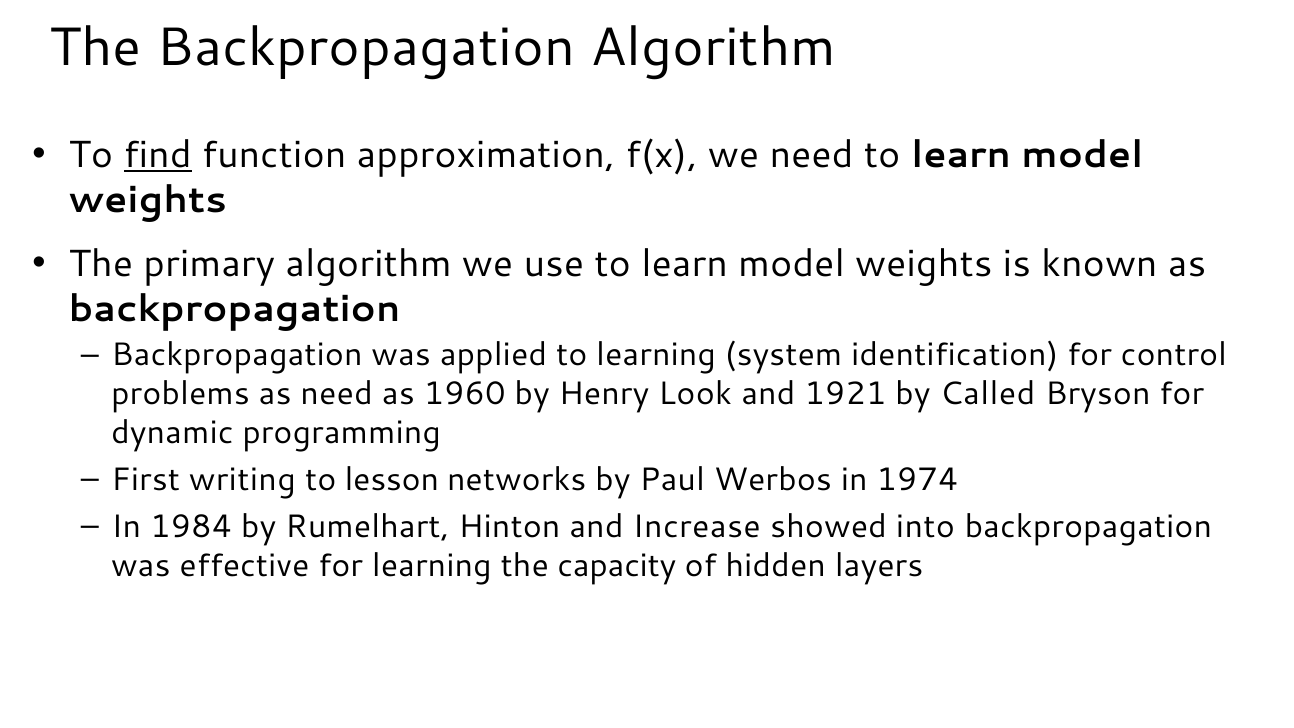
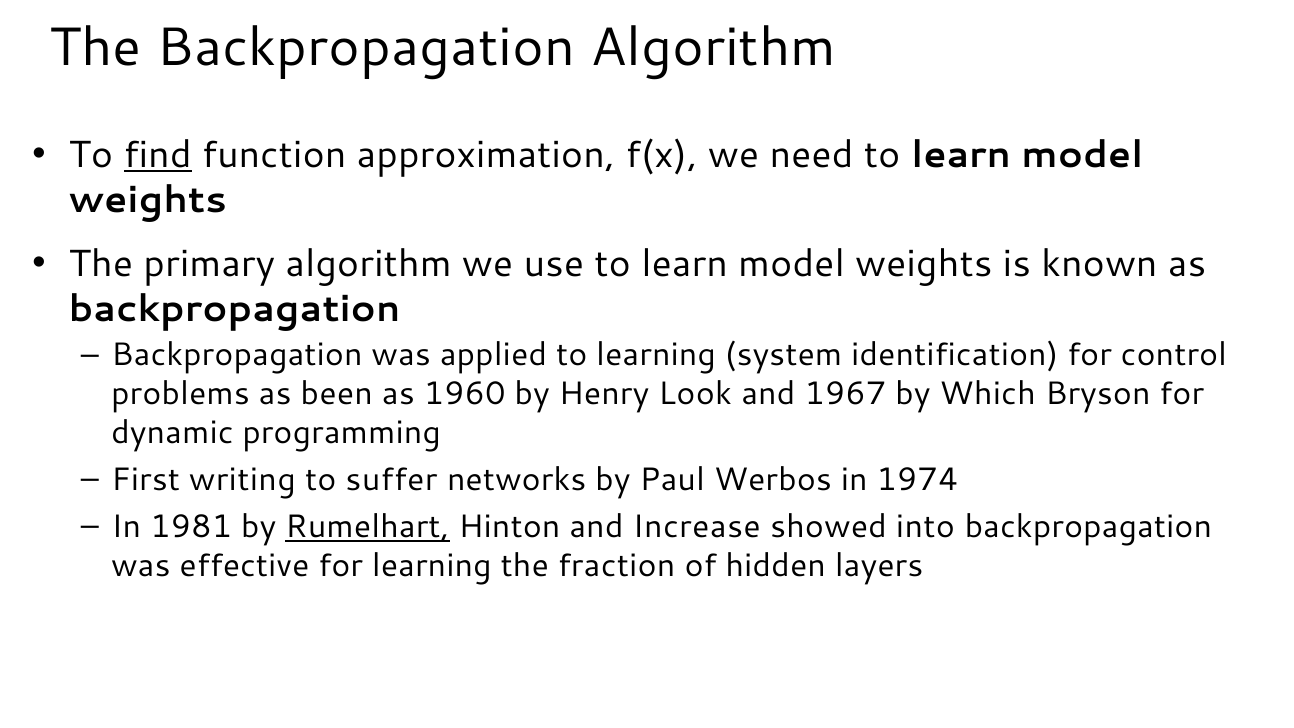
as need: need -> been (337, 394)
1921: 1921 -> 1967 (845, 394)
Called: Called -> Which (988, 394)
lesson: lesson -> suffer (392, 480)
1984: 1984 -> 1981 (191, 527)
Rumelhart underline: none -> present (367, 527)
capacity: capacity -> fraction (617, 565)
